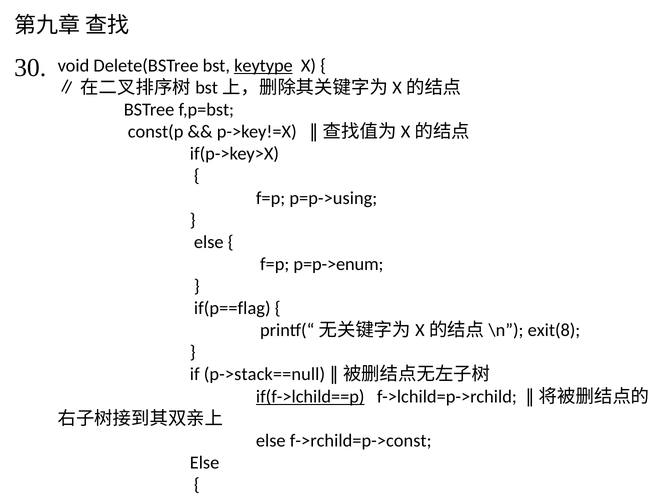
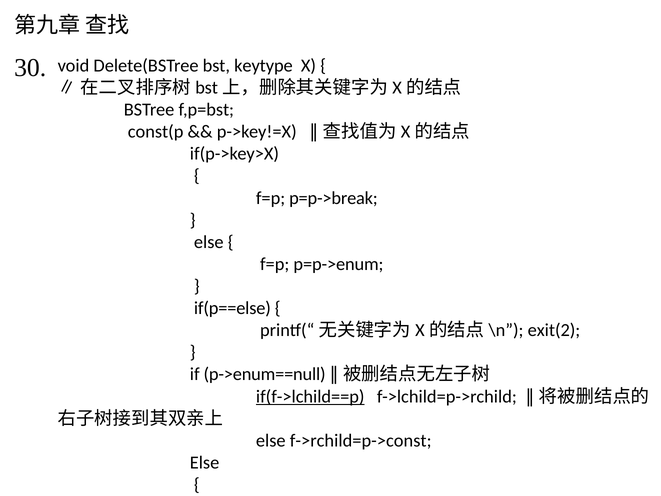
keytype underline: present -> none (263, 66)
p=p->using: p=p->using -> p=p->break (333, 198)
if(p==flag: if(p==flag -> if(p==else (232, 308)
exit(8: exit(8 -> exit(2 (554, 330)
p->stack==null: p->stack==null -> p->enum==null (265, 374)
